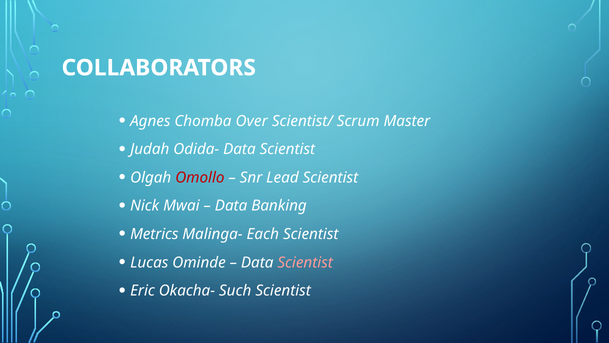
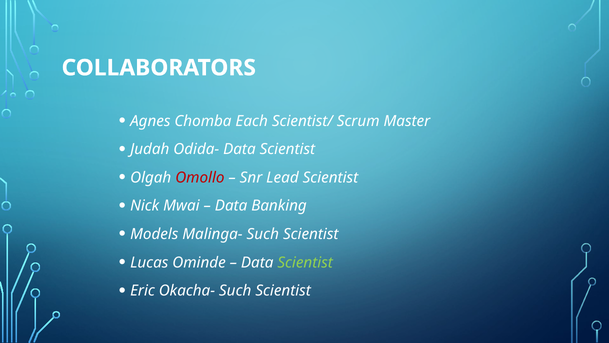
Over: Over -> Each (252, 121)
Metrics: Metrics -> Models (154, 234)
Malinga- Each: Each -> Such (263, 234)
Scientist colour: pink -> light green (305, 262)
